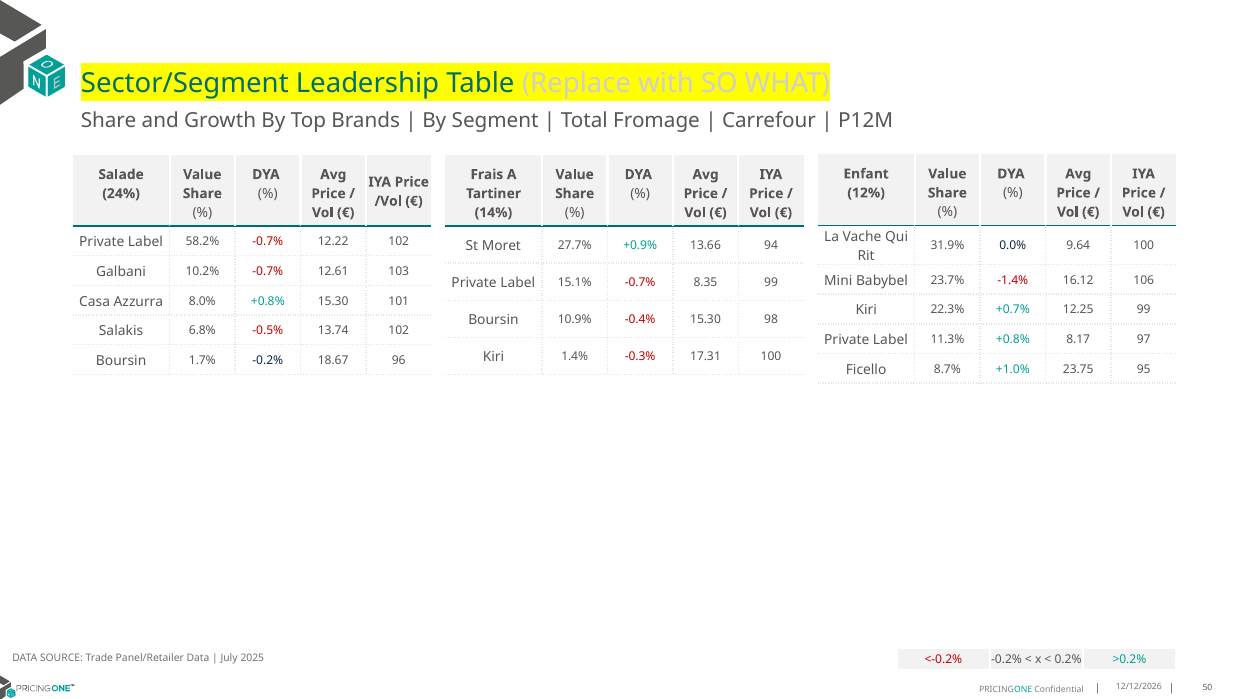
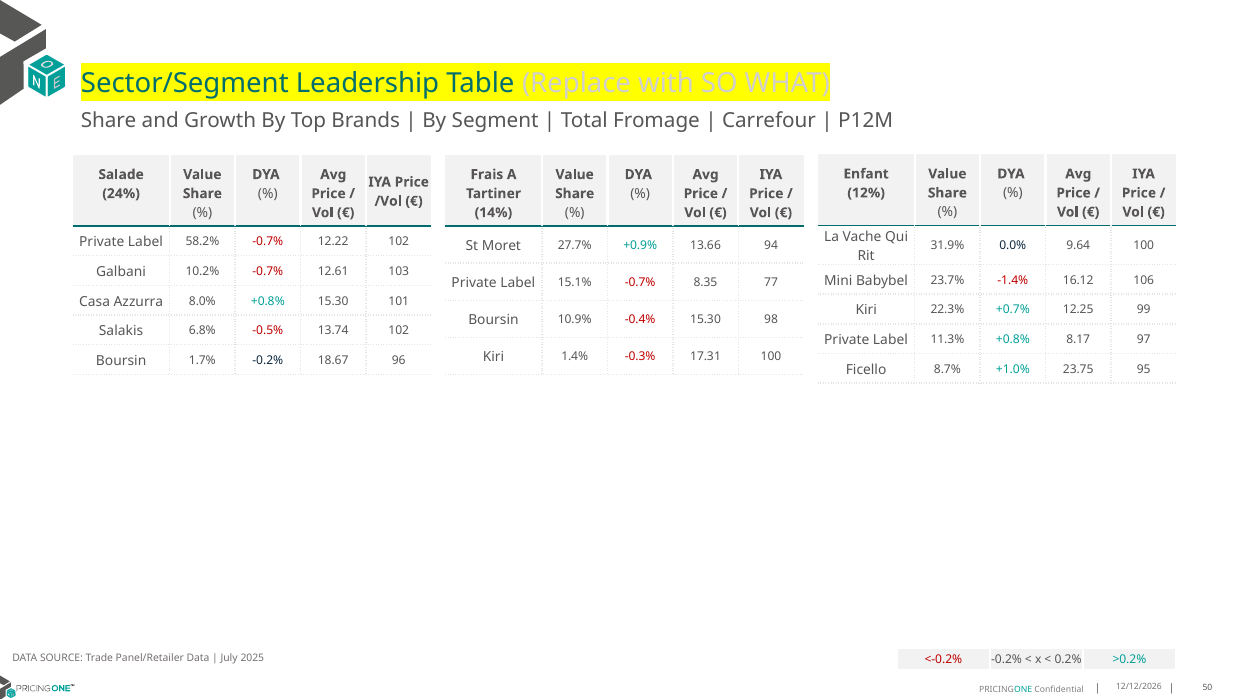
8.35 99: 99 -> 77 (771, 283)
